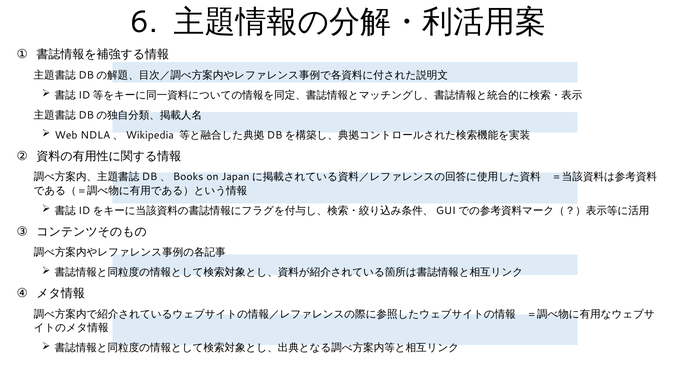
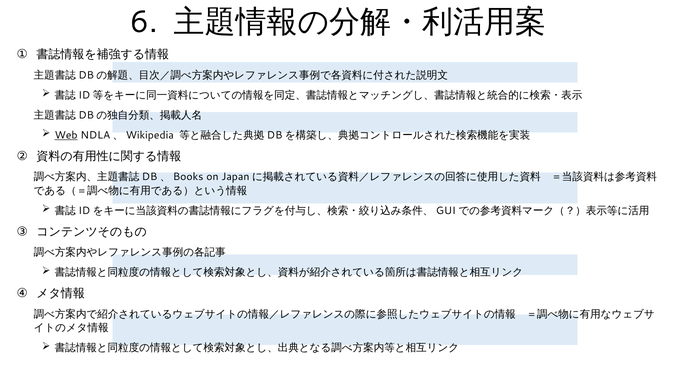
Web underline: none -> present (66, 135)
